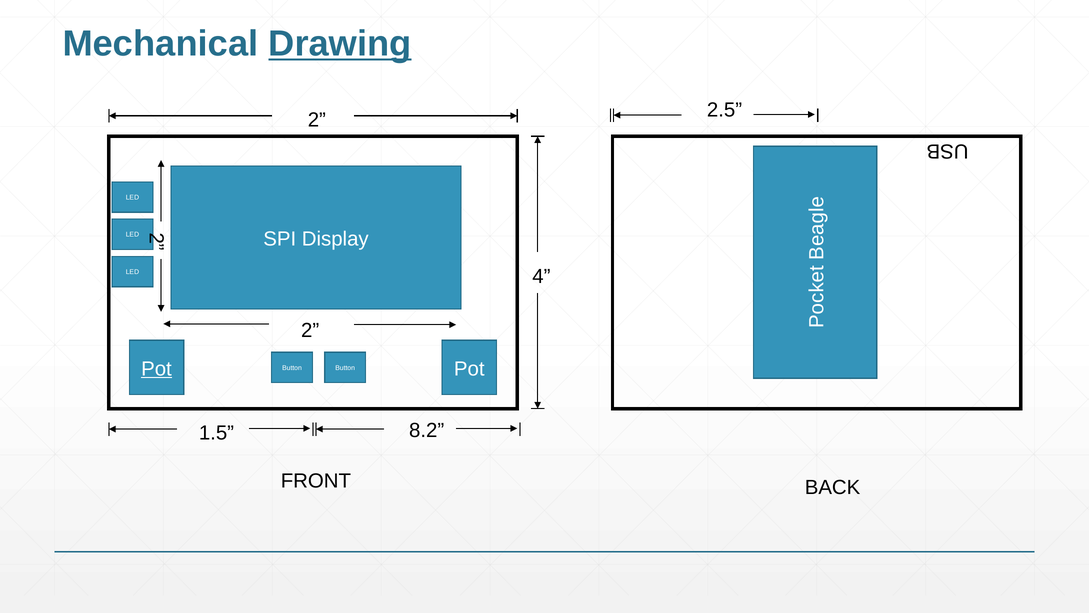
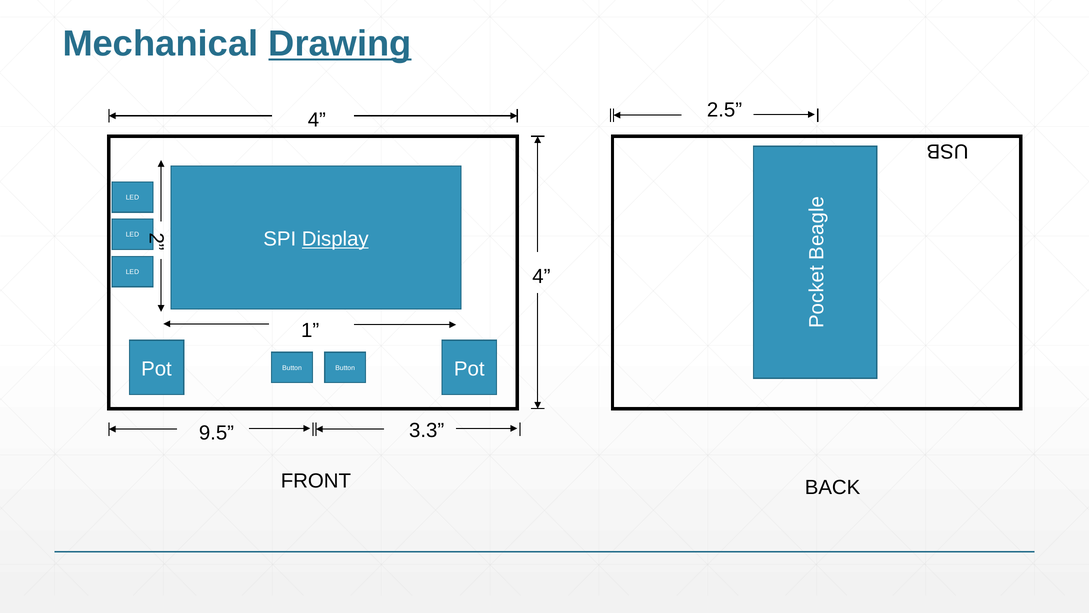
2: 2 -> 4 (317, 120)
Display underline: none -> present (335, 239)
2: 2 -> 1 (310, 330)
Pot underline: present -> none (156, 369)
8.2: 8.2 -> 3.3 (427, 430)
1.5: 1.5 -> 9.5 (216, 433)
